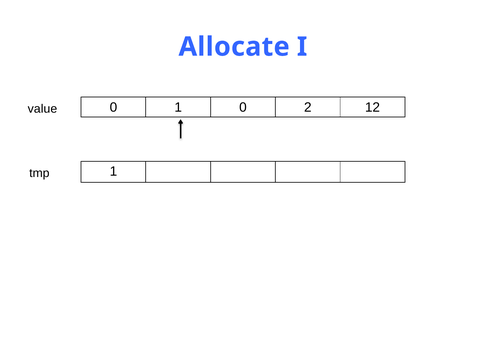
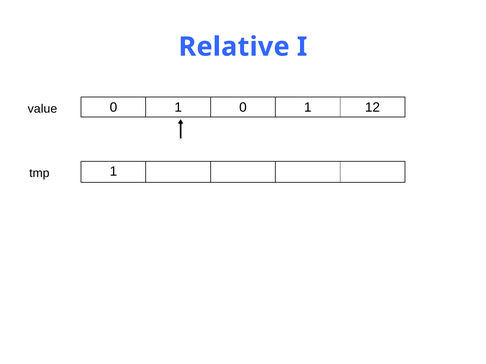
Allocate: Allocate -> Relative (234, 47)
1 0 2: 2 -> 1 (308, 107)
